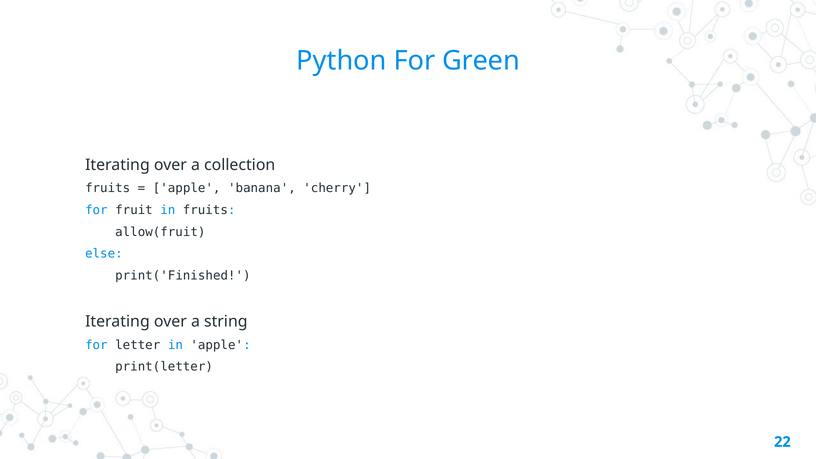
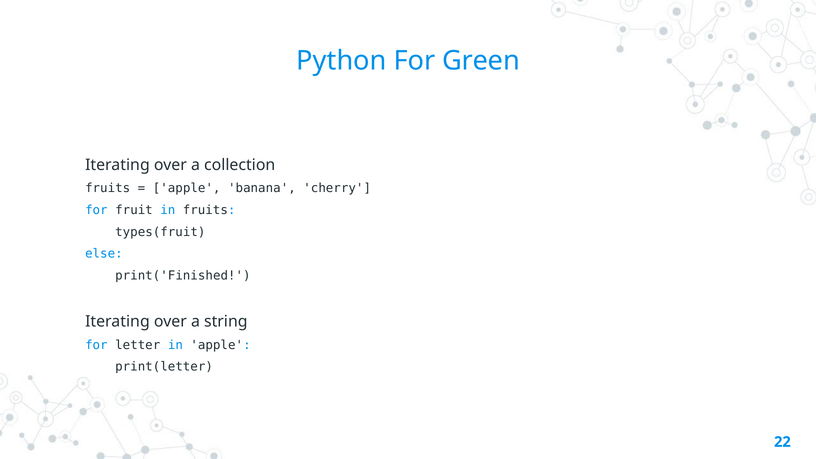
allow(fruit: allow(fruit -> types(fruit (160, 232)
